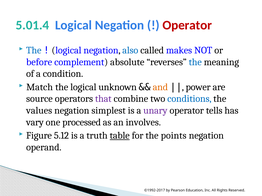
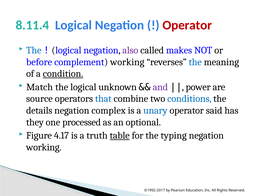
5.01.4: 5.01.4 -> 8.11.4 (32, 25)
also colour: blue -> purple (130, 50)
complement absolute: absolute -> working (127, 62)
condition underline: none -> present (63, 74)
and colour: orange -> purple (160, 87)
that colour: purple -> blue (103, 99)
values: values -> details (39, 111)
simplest: simplest -> complex (109, 111)
unary colour: purple -> blue (155, 111)
tells: tells -> said (214, 111)
vary: vary -> they (35, 123)
involves: involves -> optional (143, 123)
5.12: 5.12 -> 4.17 (61, 136)
points: points -> typing (174, 136)
operand: operand -> working (44, 148)
